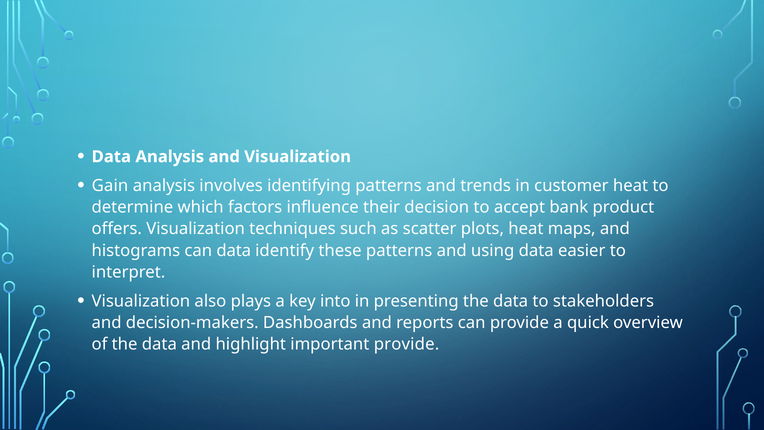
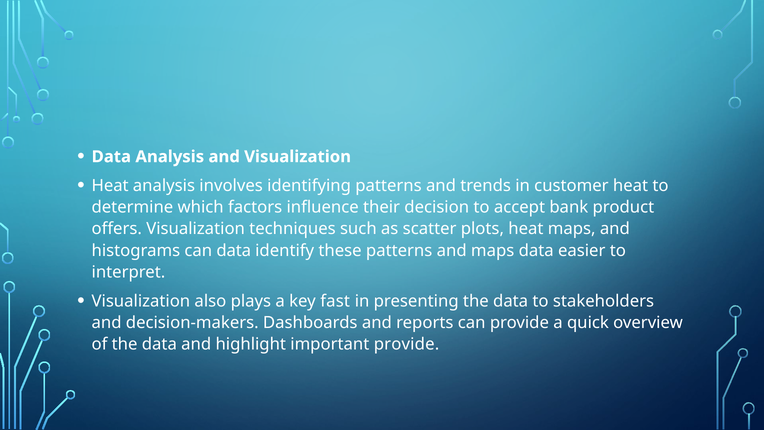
Gain: Gain -> Heat (110, 185)
and using: using -> maps (493, 250)
into: into -> fast (335, 301)
